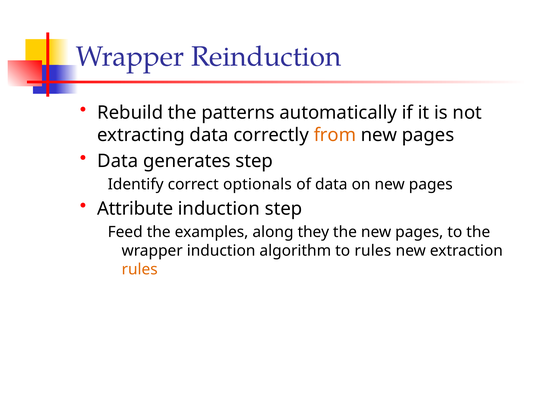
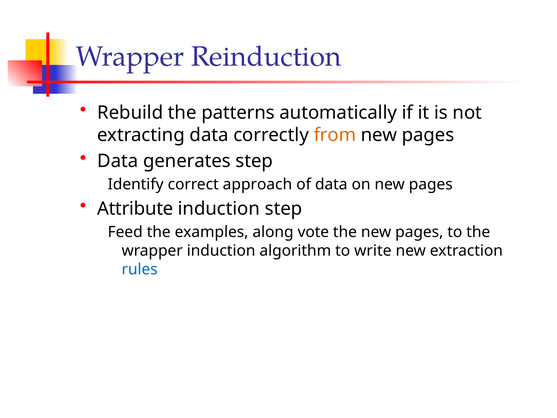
optionals: optionals -> approach (257, 184)
they: they -> vote (313, 232)
to rules: rules -> write (373, 250)
rules colour: orange -> blue (140, 269)
